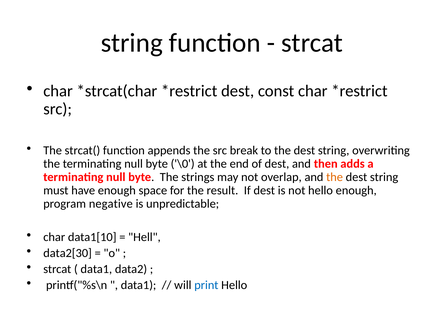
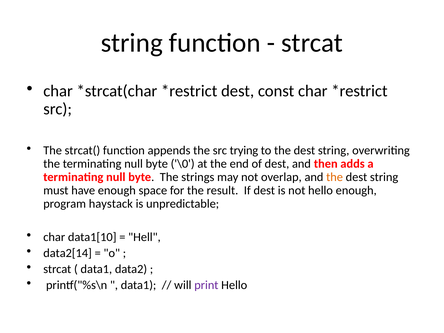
break: break -> trying (244, 150)
negative: negative -> haystack (111, 204)
data2[30: data2[30 -> data2[14 (68, 253)
print colour: blue -> purple (206, 285)
